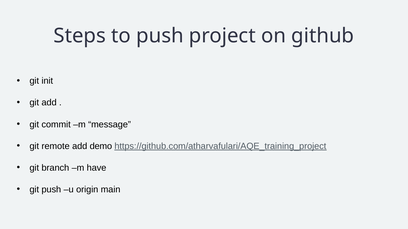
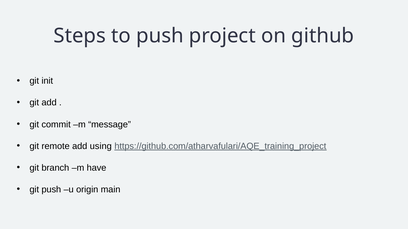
demo: demo -> using (101, 146)
